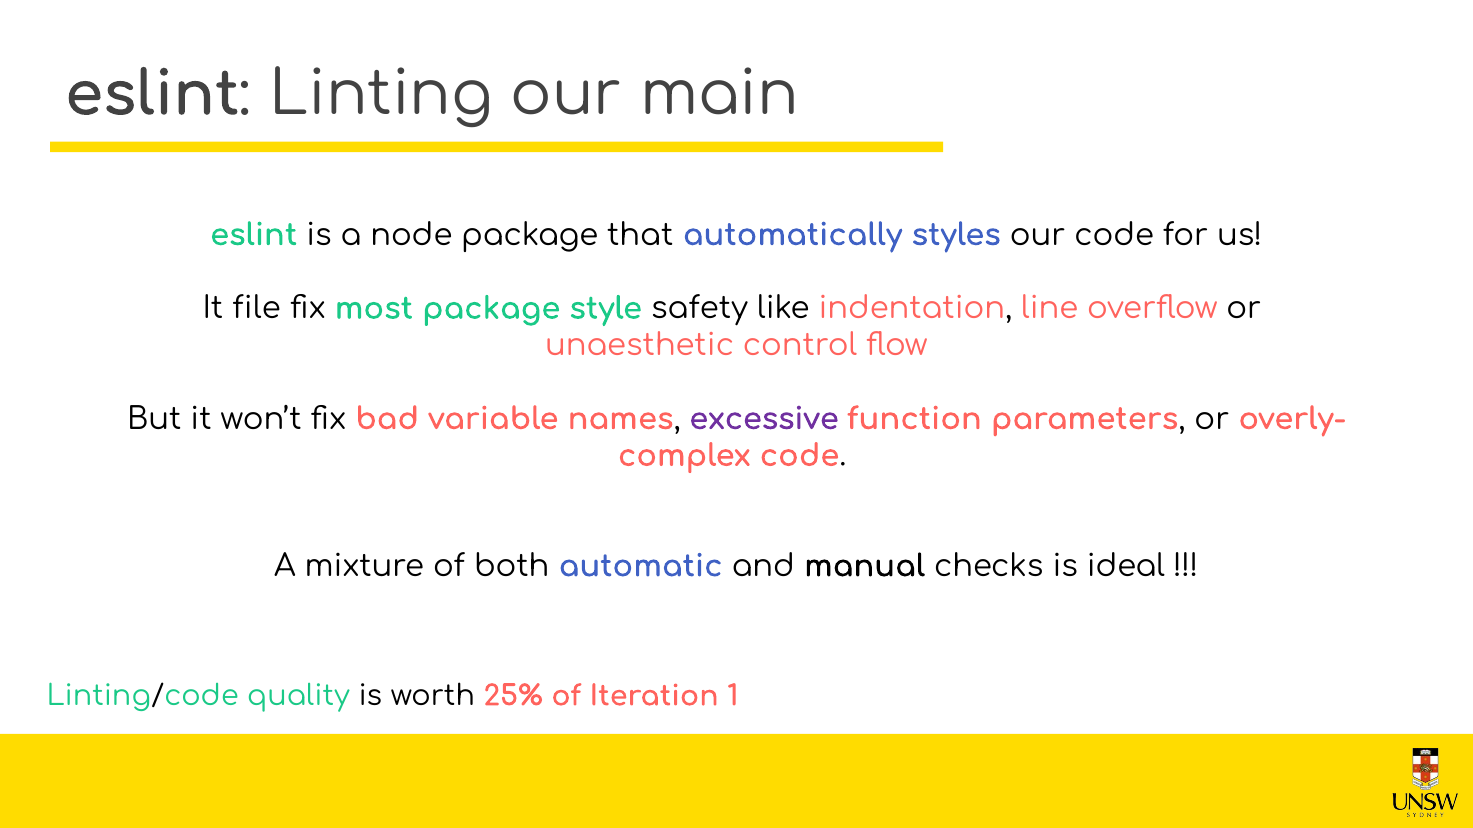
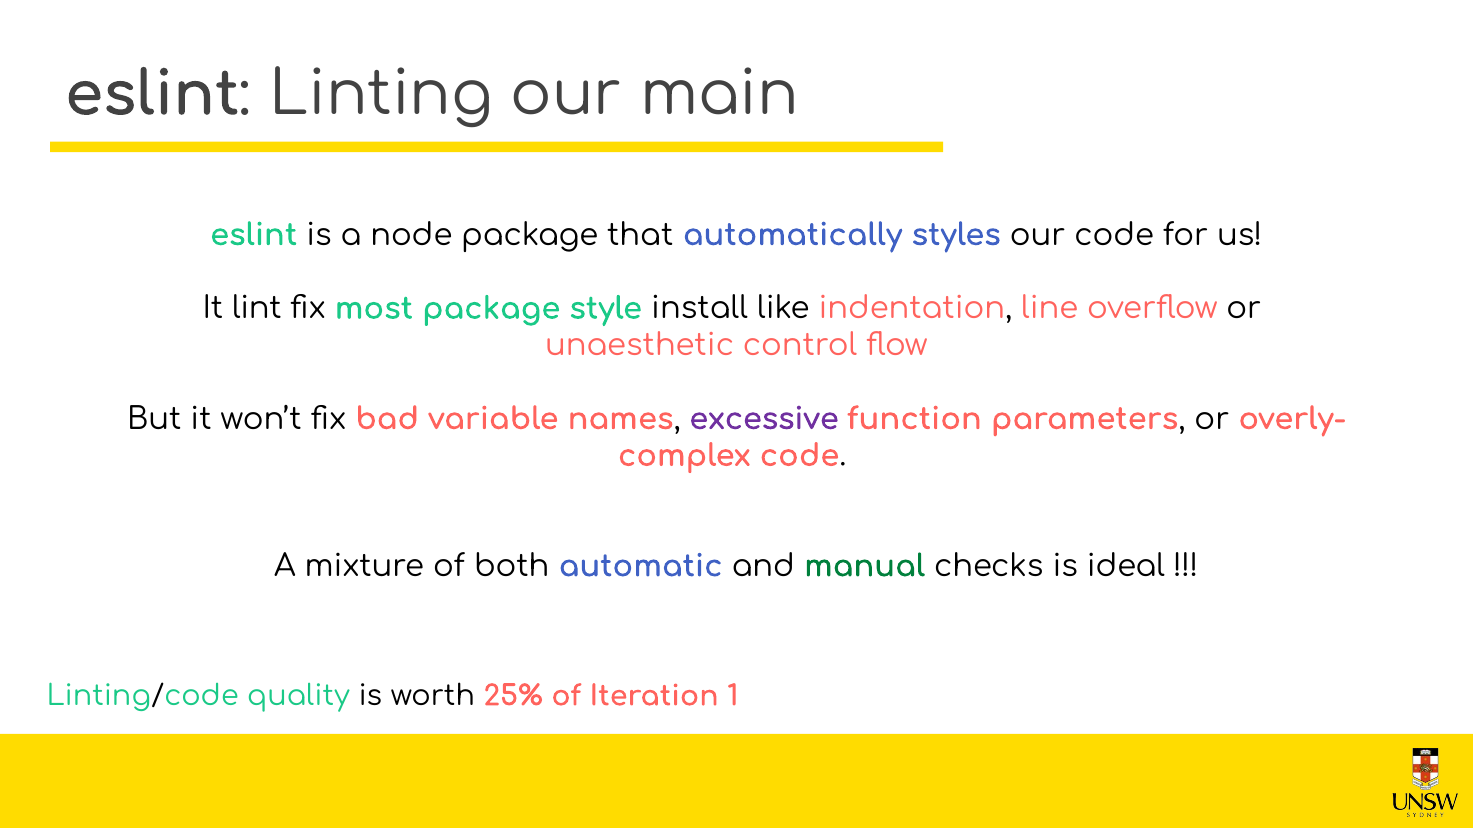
file: file -> lint (257, 309)
safety: safety -> install (700, 309)
manual colour: black -> green (865, 567)
